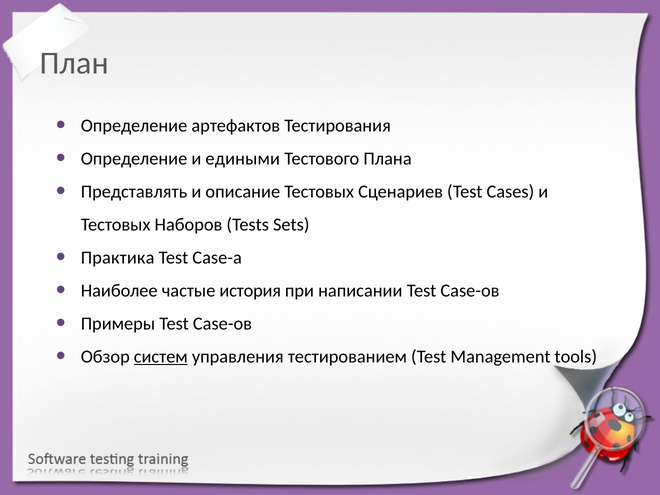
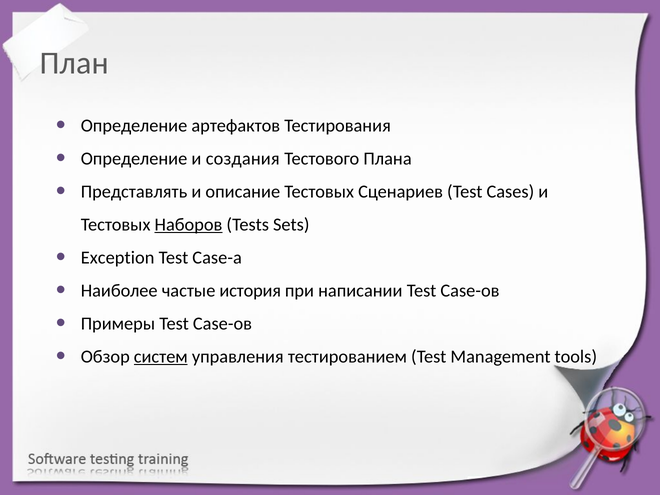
едиными: едиными -> создания (243, 159)
Наборов underline: none -> present (189, 225)
Практика: Практика -> Exception (118, 258)
